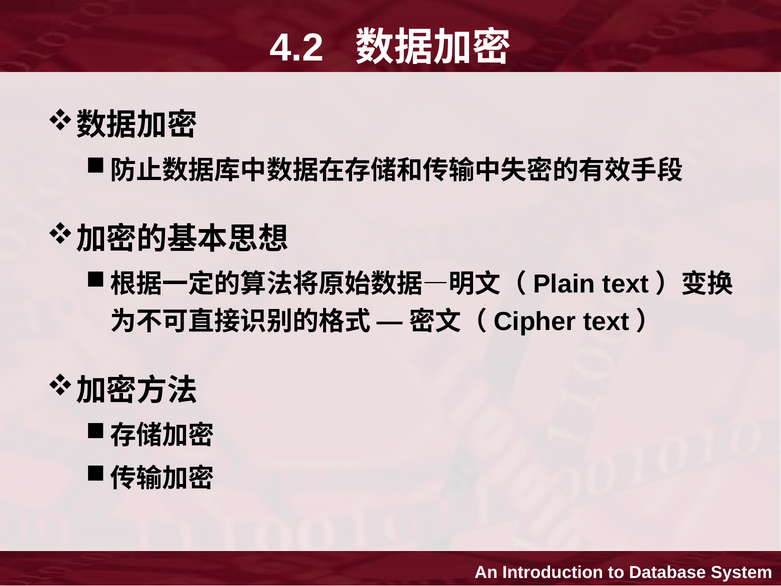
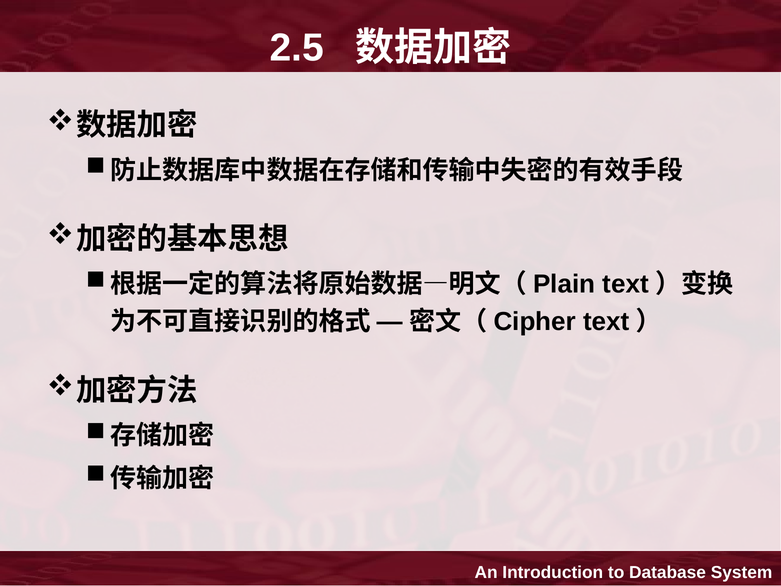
4.2: 4.2 -> 2.5 (297, 48)
